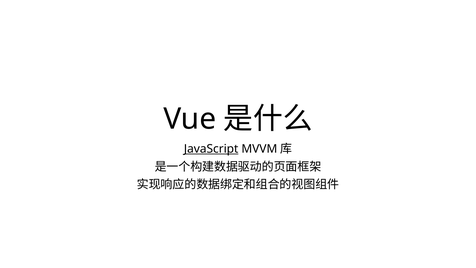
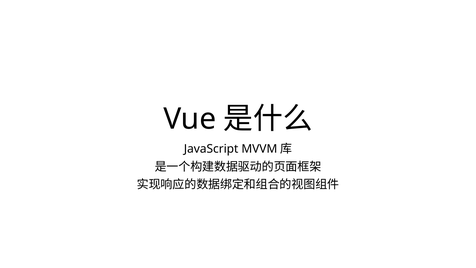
JavaScript underline: present -> none (211, 149)
